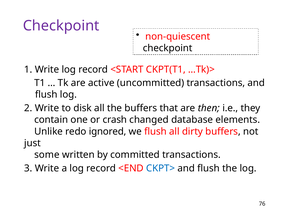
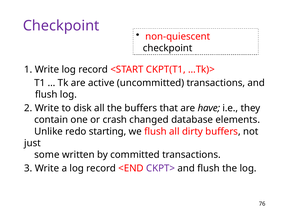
then: then -> have (209, 108)
ignored: ignored -> starting (108, 131)
CKPT> colour: blue -> purple (161, 168)
